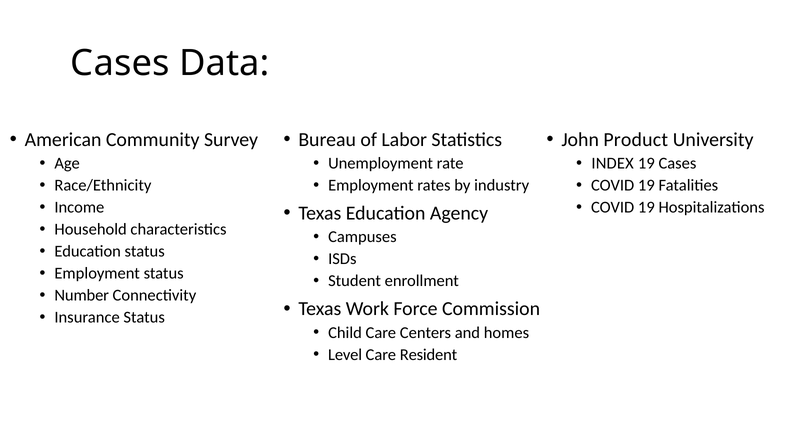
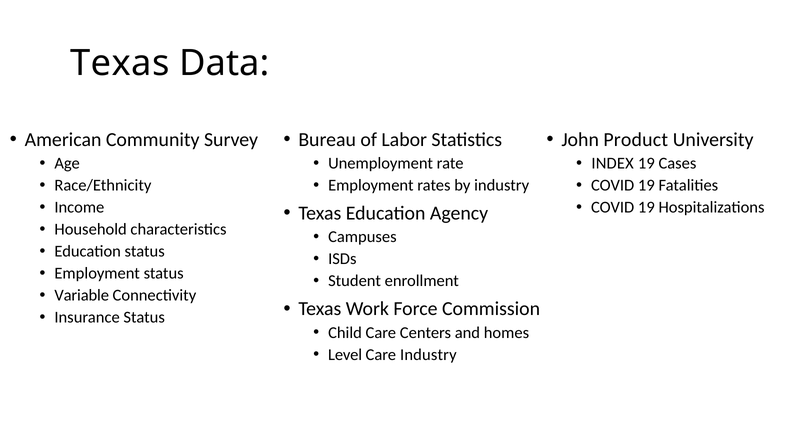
Cases: Cases -> Texas (120, 63)
Number: Number -> Variable (82, 295)
Care Resident: Resident -> Industry (428, 355)
